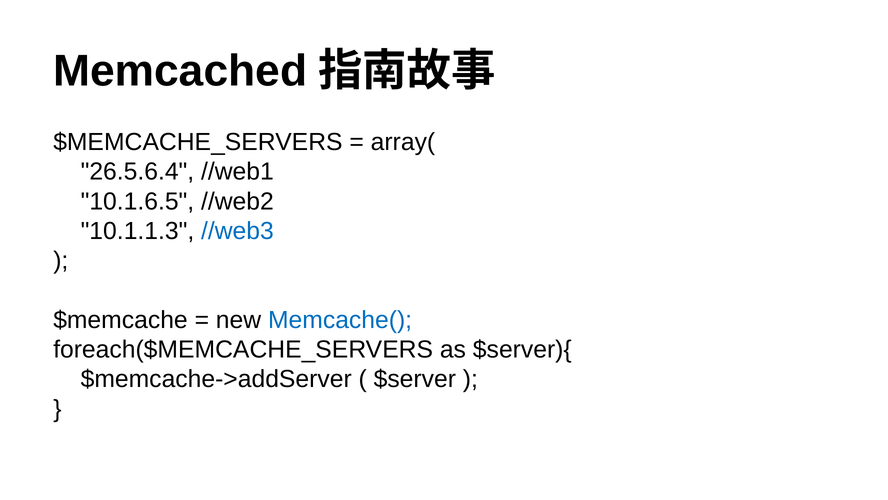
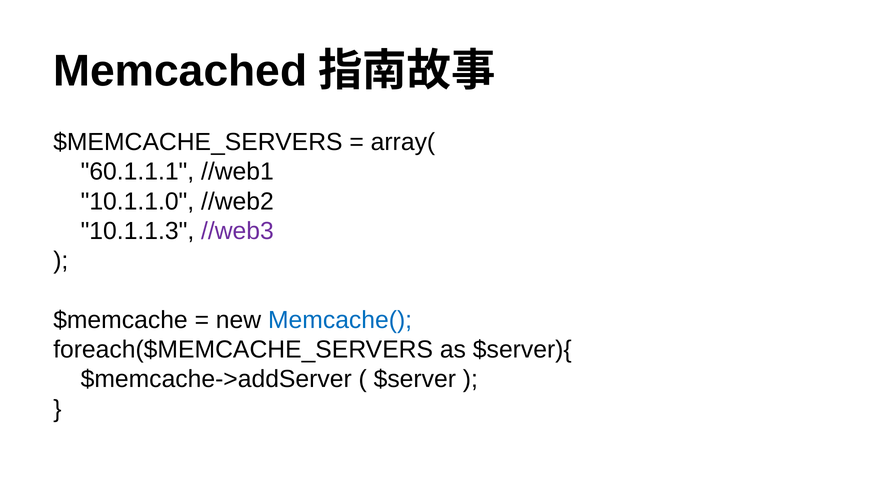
26.5.6.4: 26.5.6.4 -> 60.1.1.1 (137, 172)
10.1.6.5: 10.1.6.5 -> 10.1.1.0 (137, 201)
//web3 colour: blue -> purple (237, 231)
